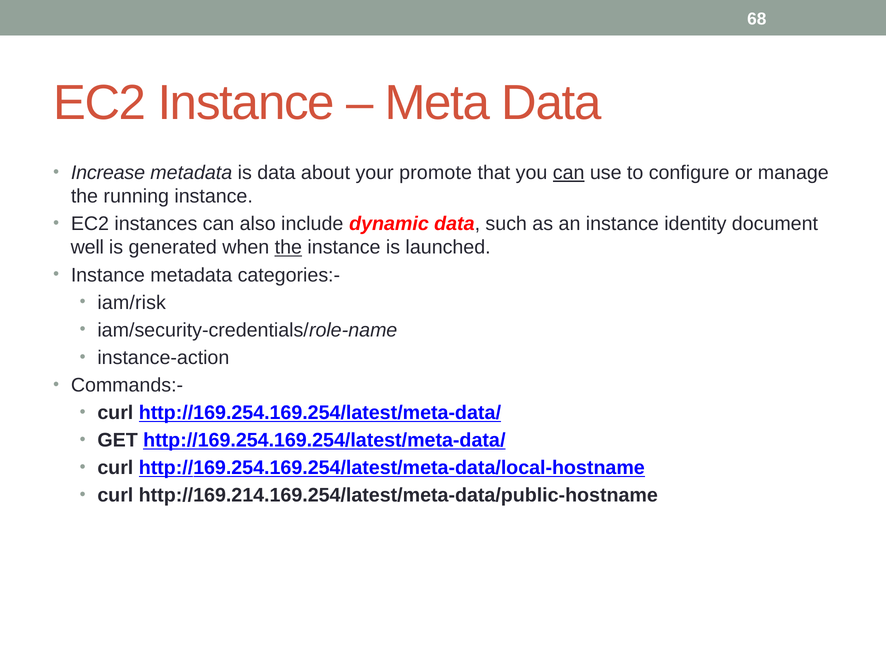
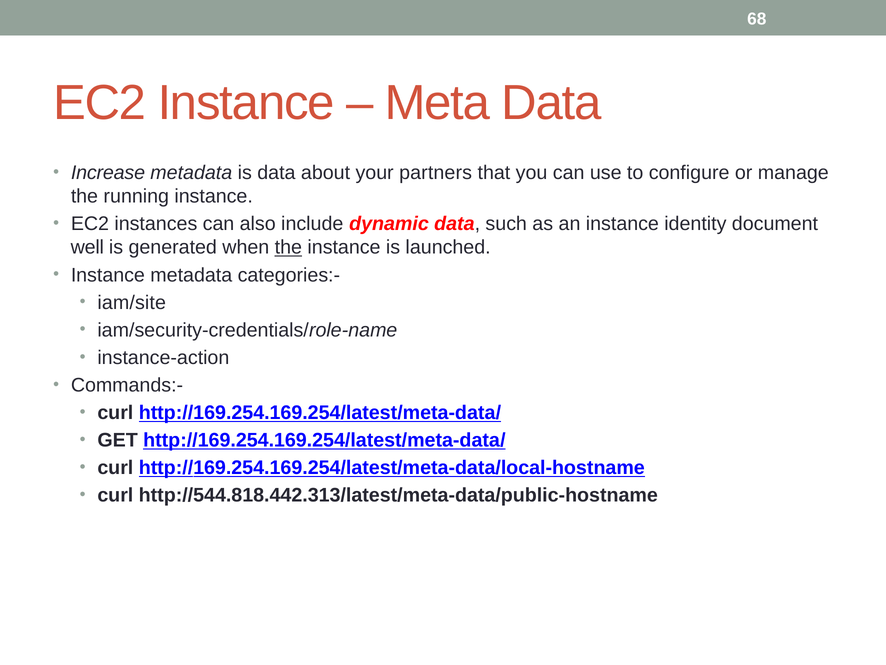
promote: promote -> partners (436, 173)
can underline: present -> none (569, 173)
iam/risk: iam/risk -> iam/site (132, 302)
http://169.214.169.254/latest/meta-data/public-hostname: http://169.214.169.254/latest/meta-data/public-hostname -> http://544.818.442.313/latest/meta-data/public-hostname (398, 495)
